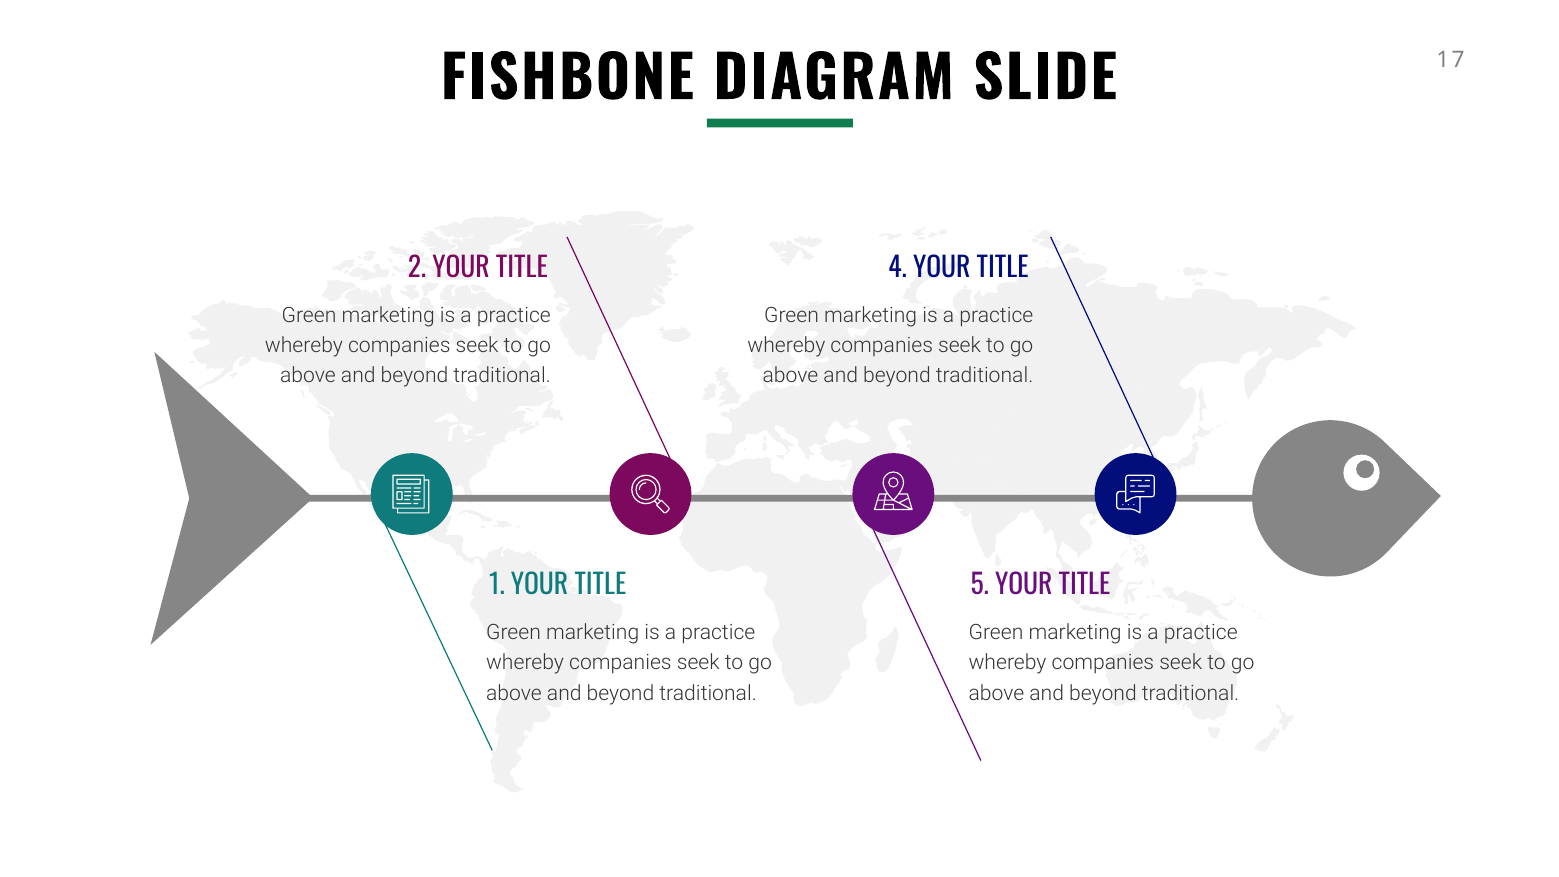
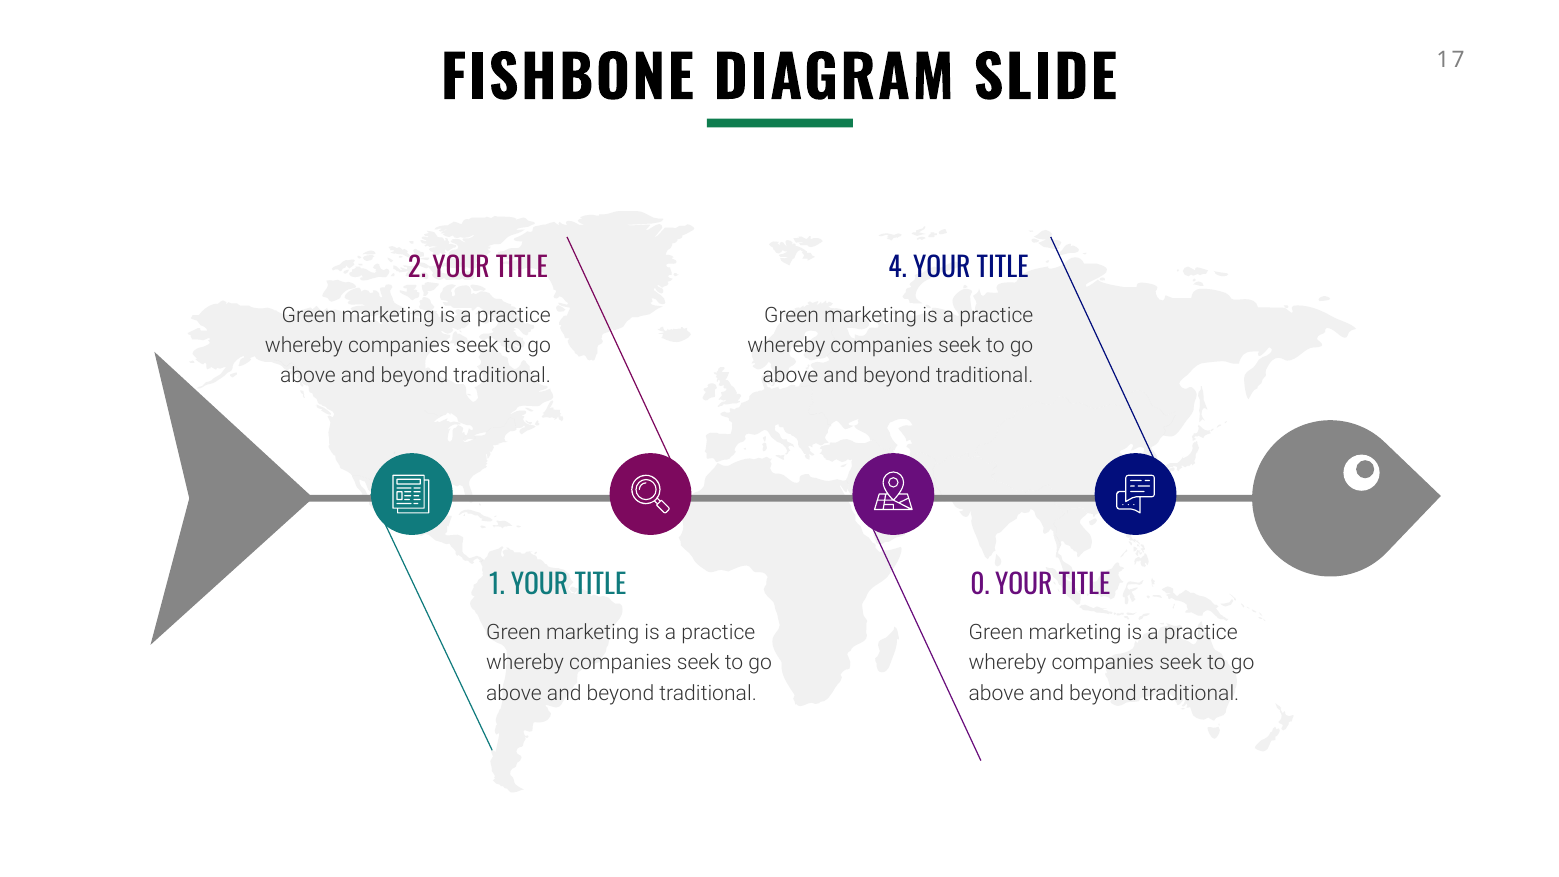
5: 5 -> 0 (980, 585)
